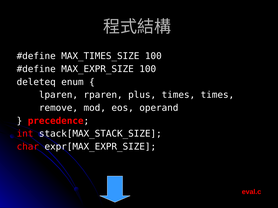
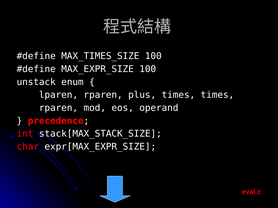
deleteq: deleteq -> unstack (36, 82)
remove: remove -> rparen (58, 108)
